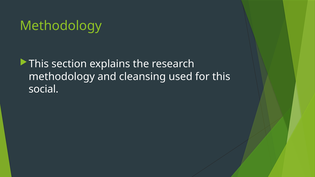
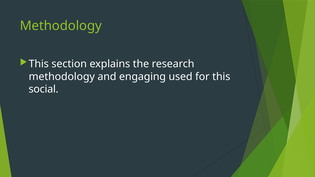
cleansing: cleansing -> engaging (143, 77)
